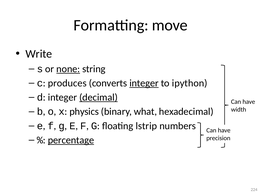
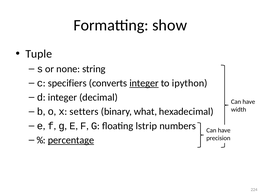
move: move -> show (170, 25)
Write: Write -> Tuple (39, 54)
none underline: present -> none (68, 69)
produces: produces -> specifiers (67, 83)
decimal underline: present -> none (99, 97)
physics: physics -> setters (84, 111)
